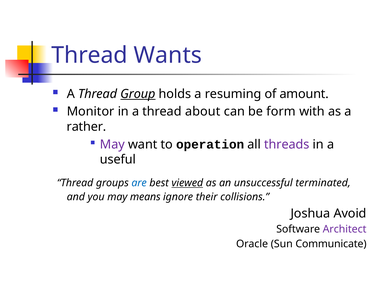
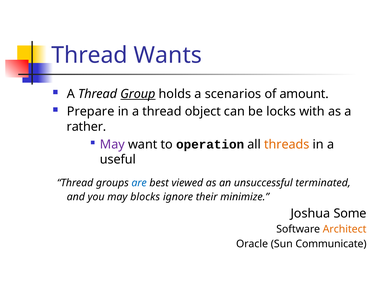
resuming: resuming -> scenarios (233, 94)
Monitor: Monitor -> Prepare (91, 111)
about: about -> object (203, 111)
form: form -> locks (281, 111)
threads colour: purple -> orange (287, 144)
viewed underline: present -> none (187, 183)
means: means -> blocks (145, 196)
collisions: collisions -> minimize (245, 196)
Avoid: Avoid -> Some (350, 213)
Architect colour: purple -> orange (345, 229)
